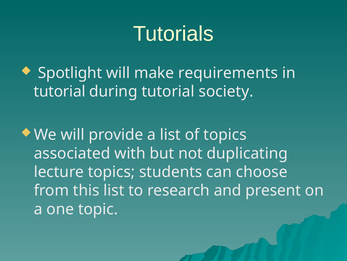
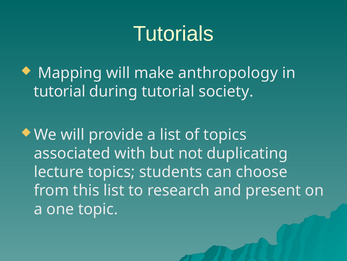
Spotlight: Spotlight -> Mapping (70, 73)
requirements: requirements -> anthropology (228, 73)
